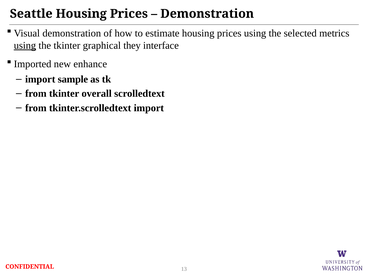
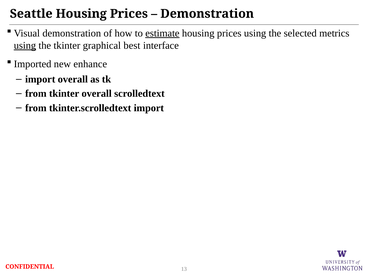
estimate underline: none -> present (162, 33)
they: they -> best (132, 45)
import sample: sample -> overall (73, 79)
